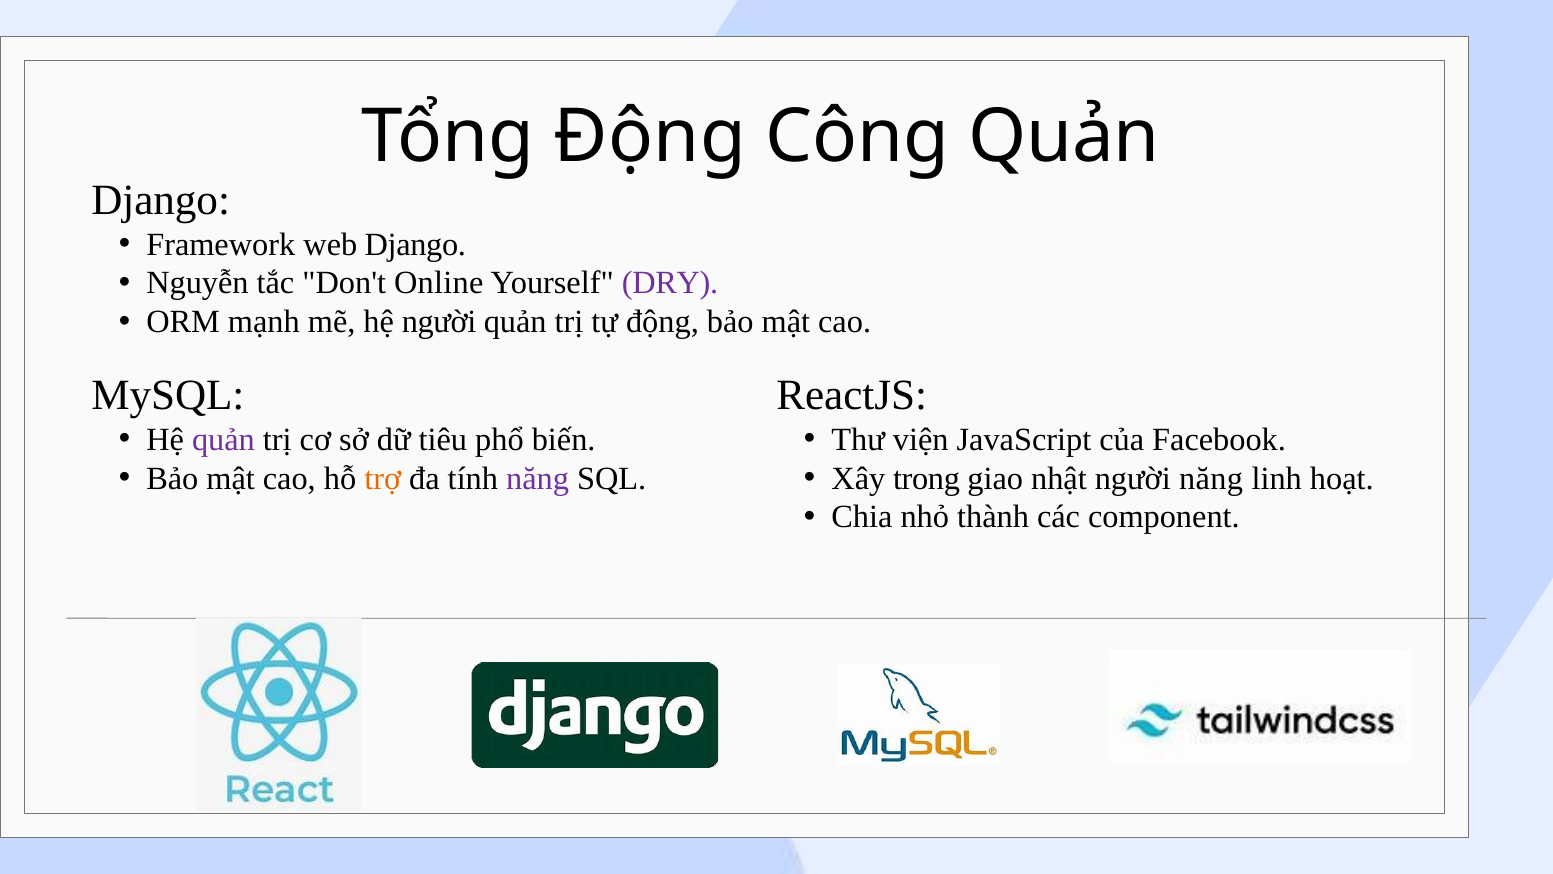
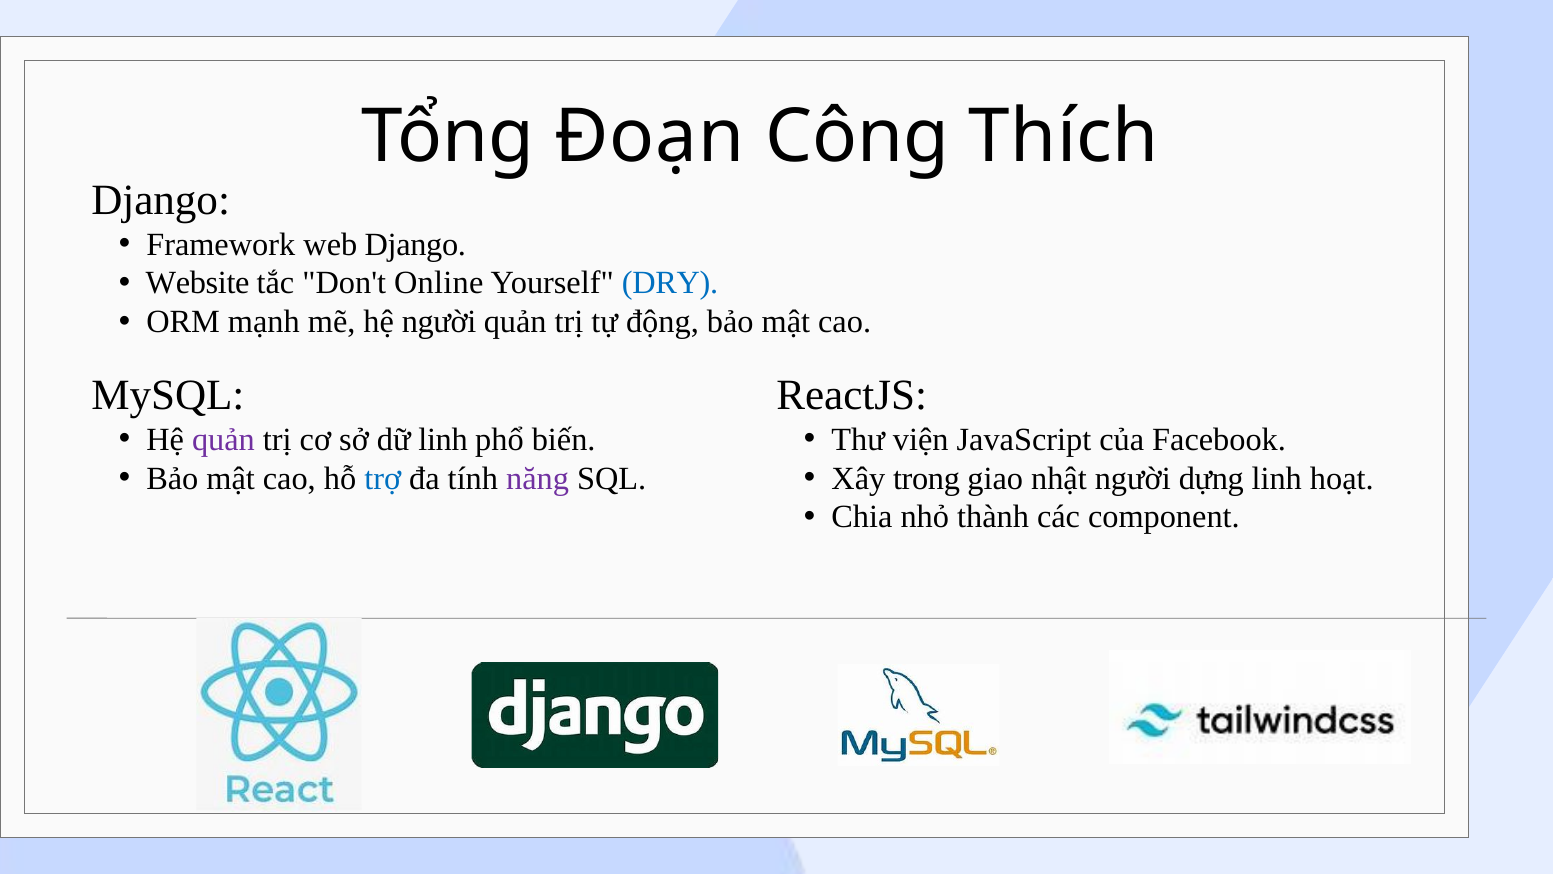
Tổng Động: Động -> Đoạn (650, 137)
Công Quản: Quản -> Thích (1064, 137)
Nguyễn: Nguyễn -> Website (198, 283)
DRY colour: purple -> blue (670, 283)
dữ tiêu: tiêu -> linh (443, 439)
trợ colour: orange -> blue (383, 478)
người năng: năng -> dựng (1211, 478)
